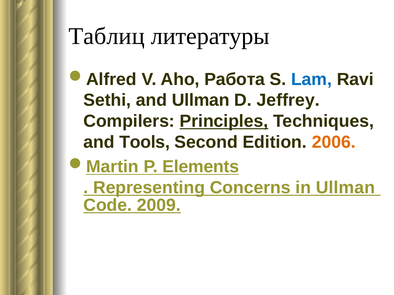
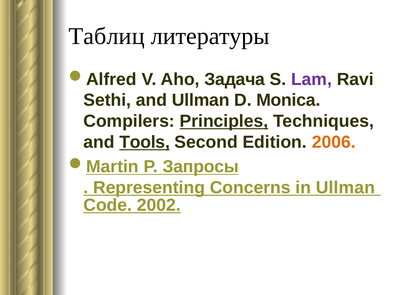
Работа: Работа -> Задача (235, 79)
Lam colour: blue -> purple (311, 79)
Jeffrey: Jeffrey -> Monica (288, 100)
Tools underline: none -> present (145, 142)
Elements: Elements -> Запросы (201, 167)
2009: 2009 -> 2002 (159, 205)
